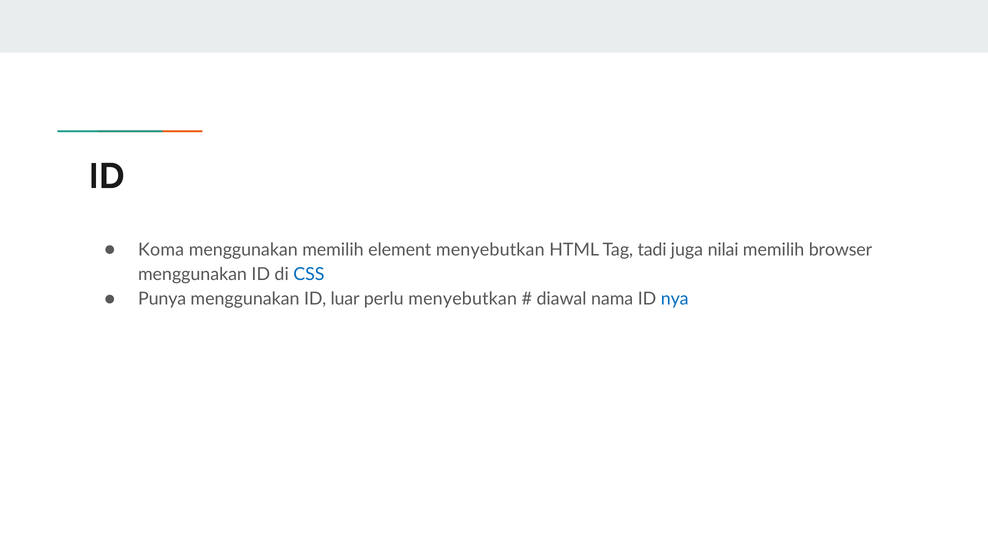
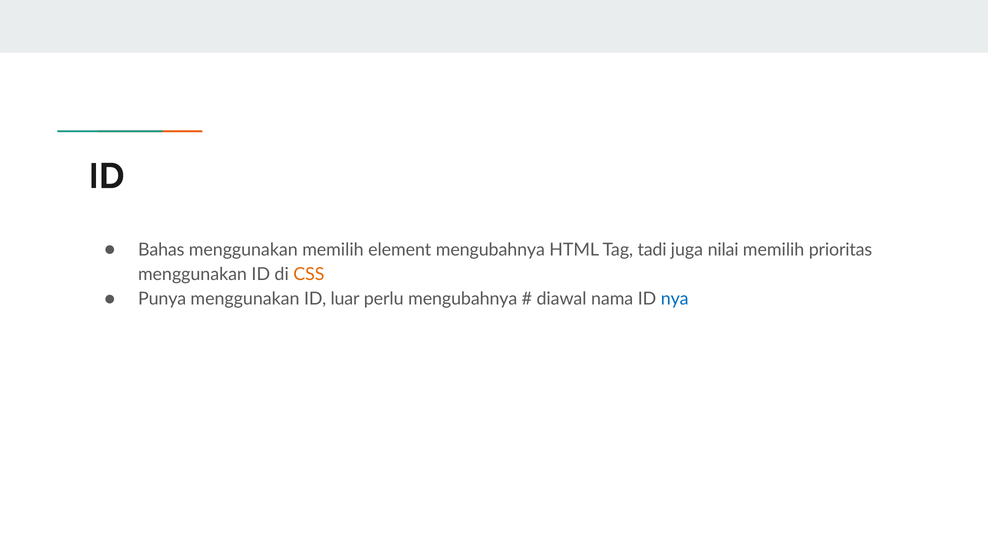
Koma: Koma -> Bahas (161, 250)
element menyebutkan: menyebutkan -> mengubahnya (490, 250)
browser: browser -> prioritas (840, 250)
CSS colour: blue -> orange (309, 274)
perlu menyebutkan: menyebutkan -> mengubahnya (463, 299)
